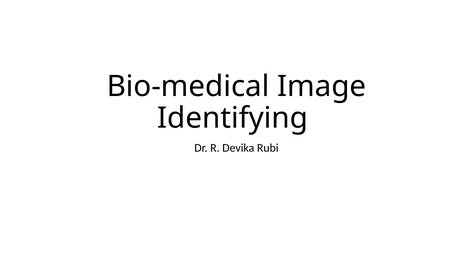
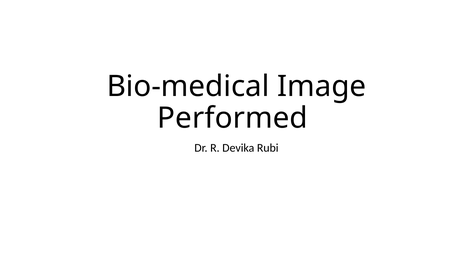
Identifying: Identifying -> Performed (233, 118)
